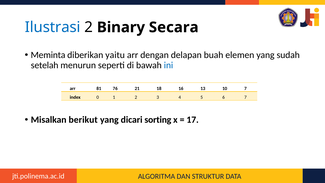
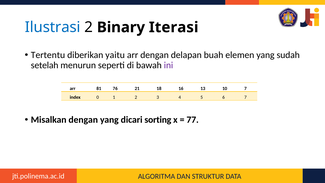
Secara: Secara -> Iterasi (174, 27)
Meminta: Meminta -> Tertentu (48, 55)
ini colour: blue -> purple (168, 65)
Misalkan berikut: berikut -> dengan (83, 120)
17: 17 -> 77 (193, 120)
